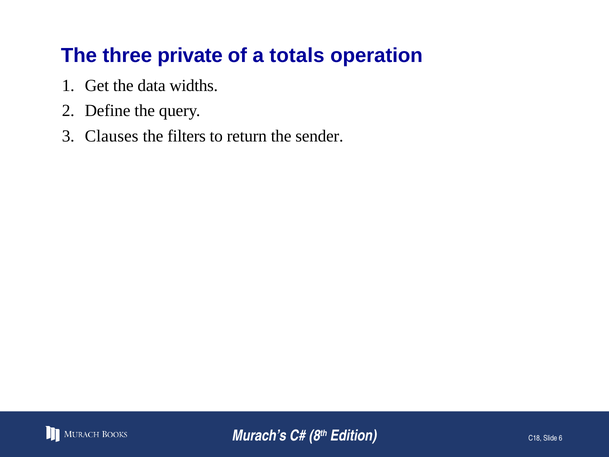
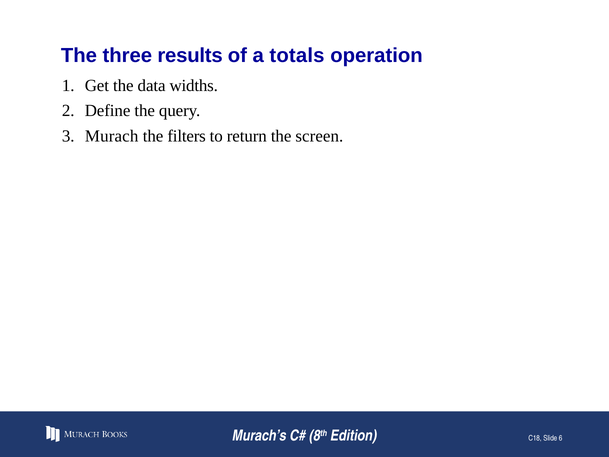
private: private -> results (190, 55)
Clauses: Clauses -> Murach (112, 136)
sender: sender -> screen (319, 136)
